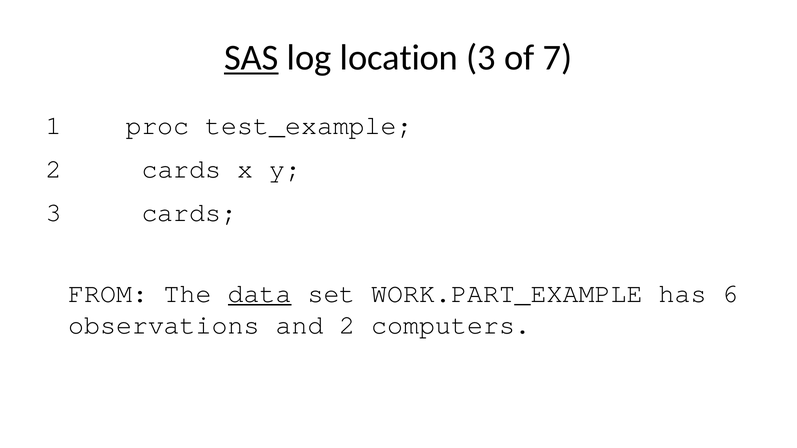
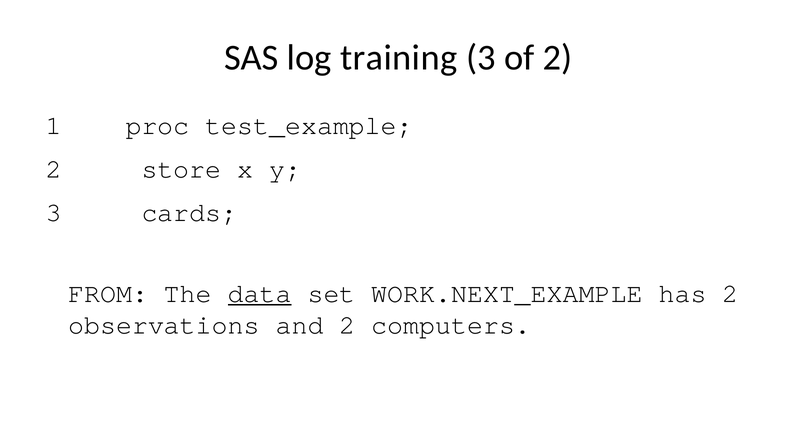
SAS underline: present -> none (251, 58)
location: location -> training (399, 58)
of 7: 7 -> 2 (557, 58)
2 cards: cards -> store (181, 169)
WORK.PART_EXAMPLE: WORK.PART_EXAMPLE -> WORK.NEXT_EXAMPLE (507, 294)
has 6: 6 -> 2 (730, 294)
